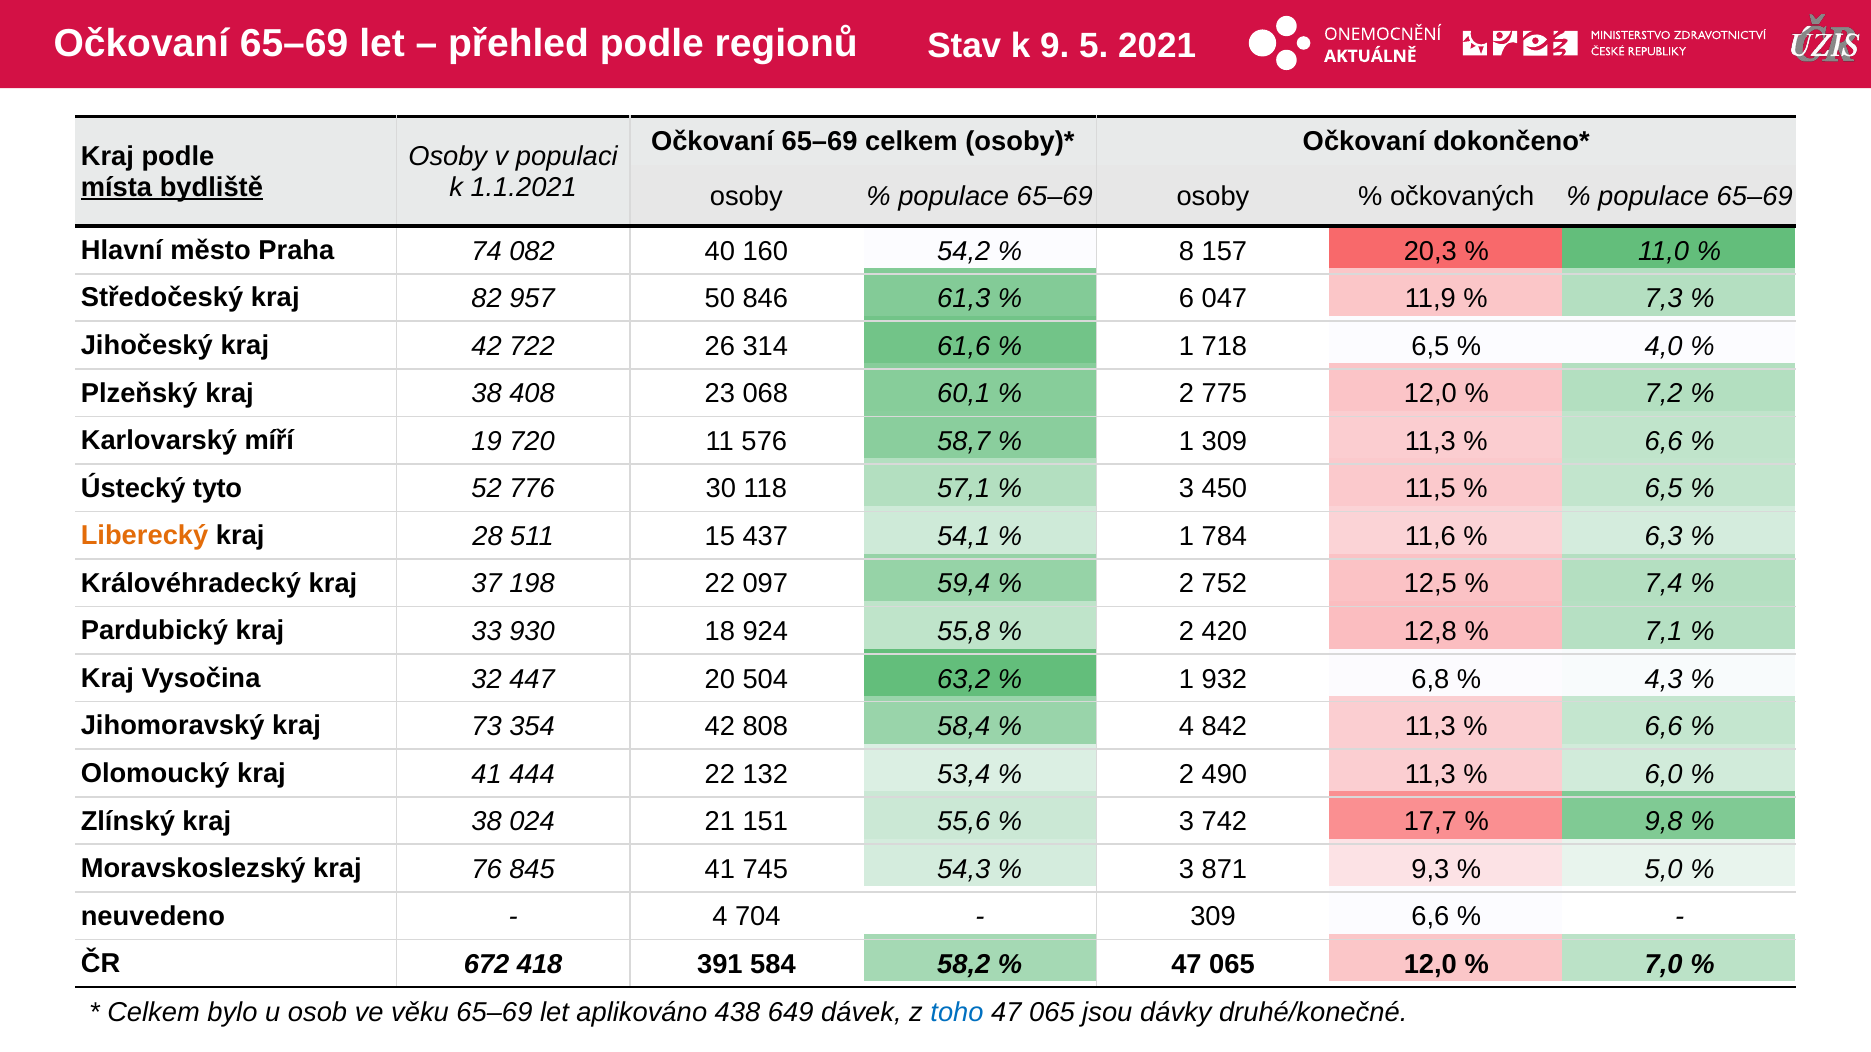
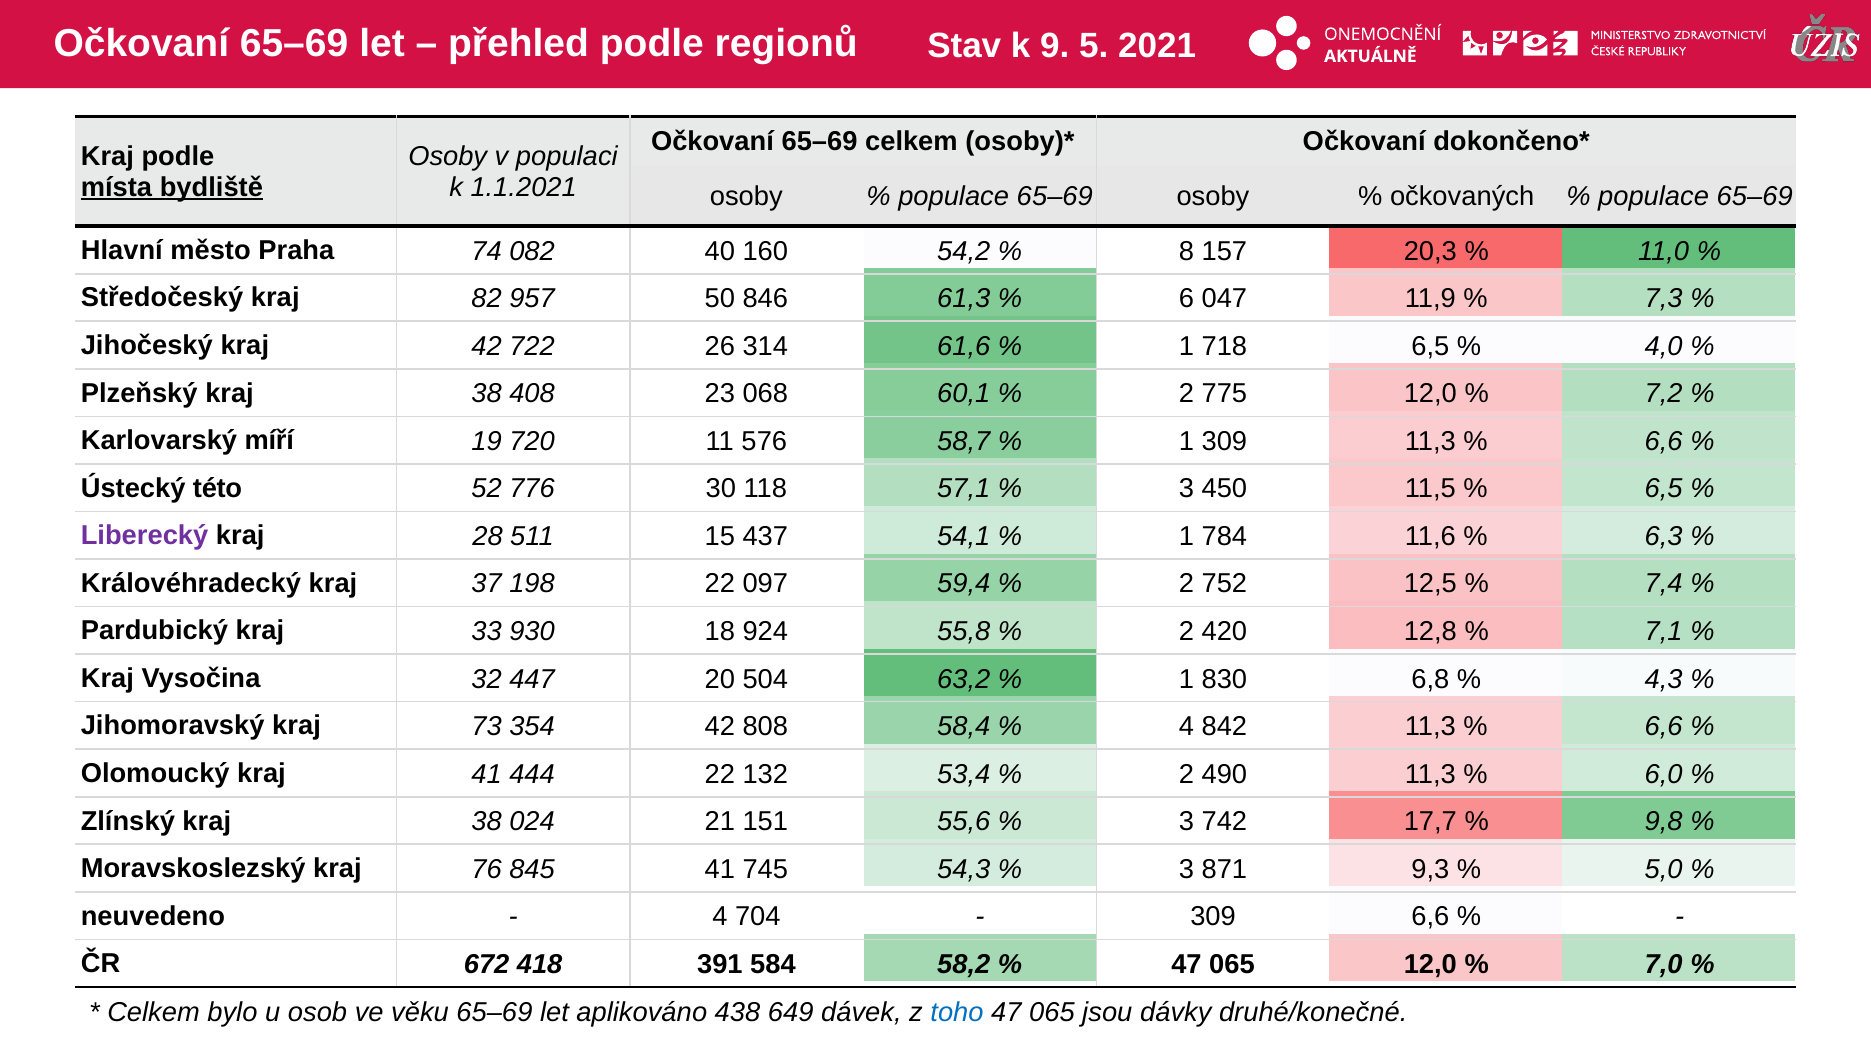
tyto: tyto -> této (218, 488)
Liberecký colour: orange -> purple (145, 536)
932: 932 -> 830 (1224, 679)
